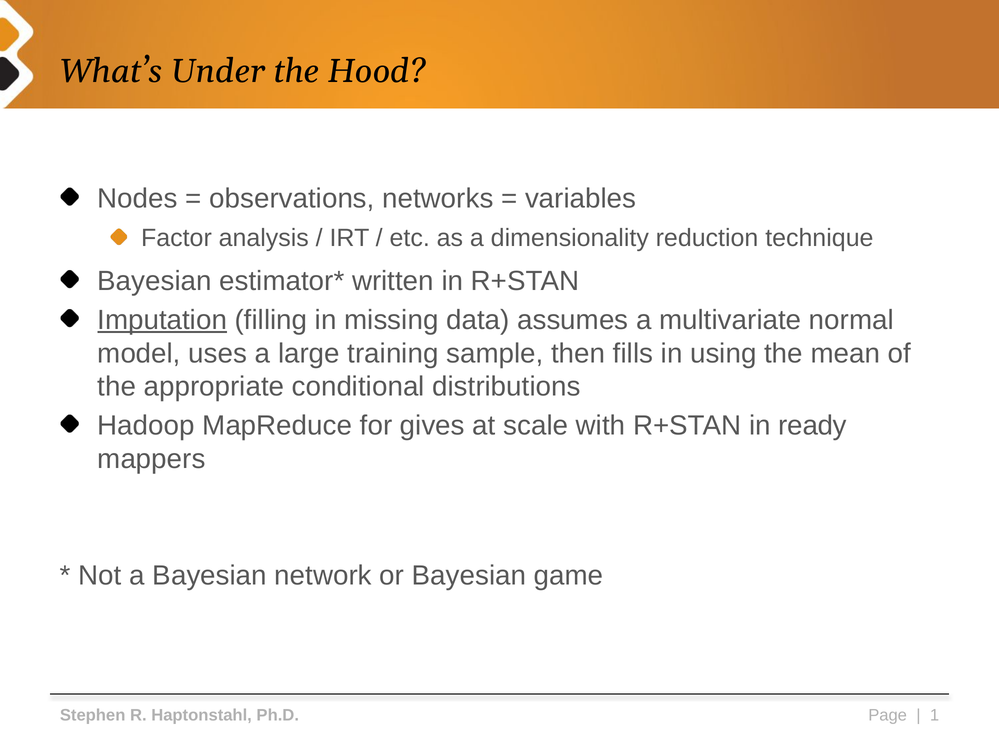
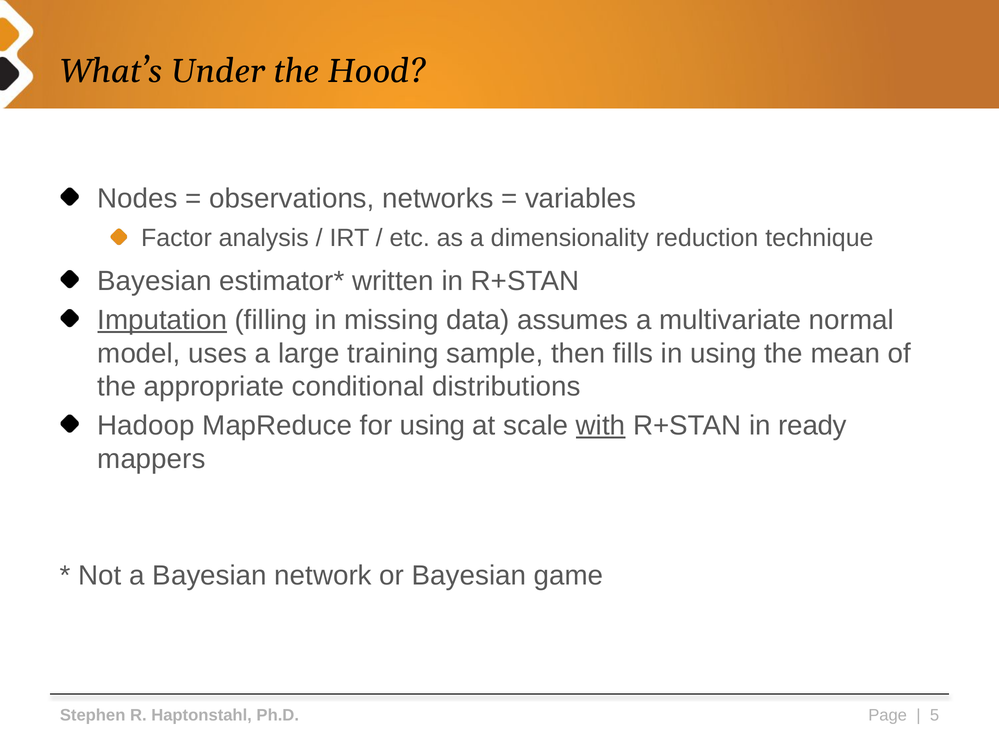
for gives: gives -> using (432, 426)
with underline: none -> present (601, 426)
1: 1 -> 5 (935, 716)
